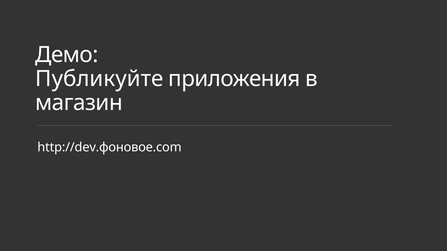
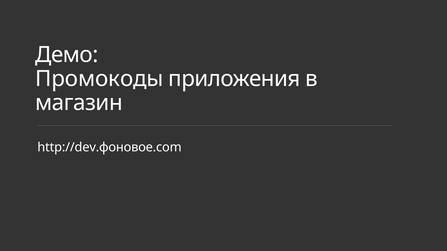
Публикуйте: Публикуйте -> Промокоды (99, 79)
